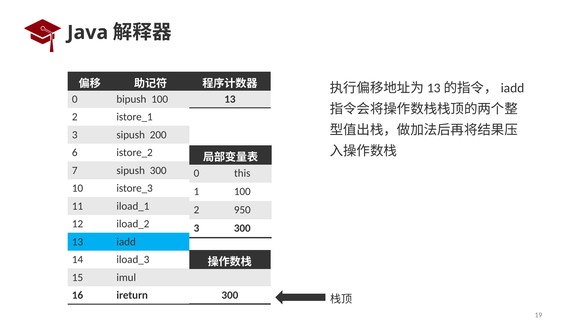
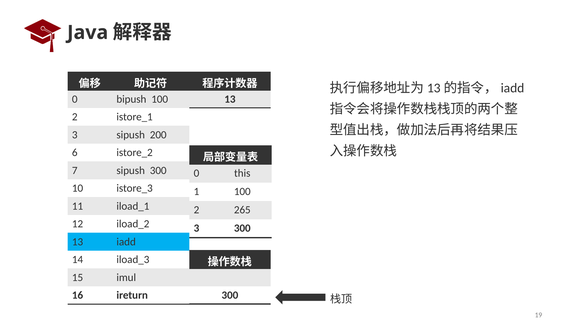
950: 950 -> 265 (242, 210)
